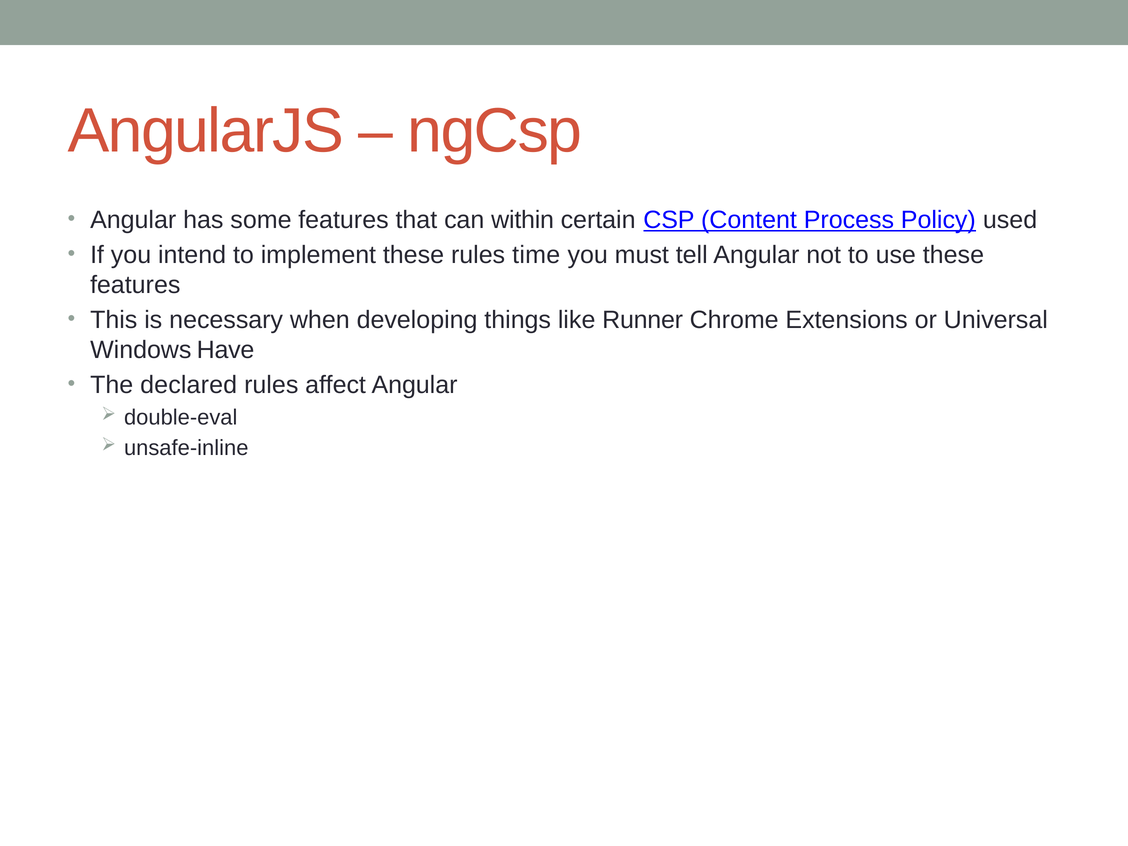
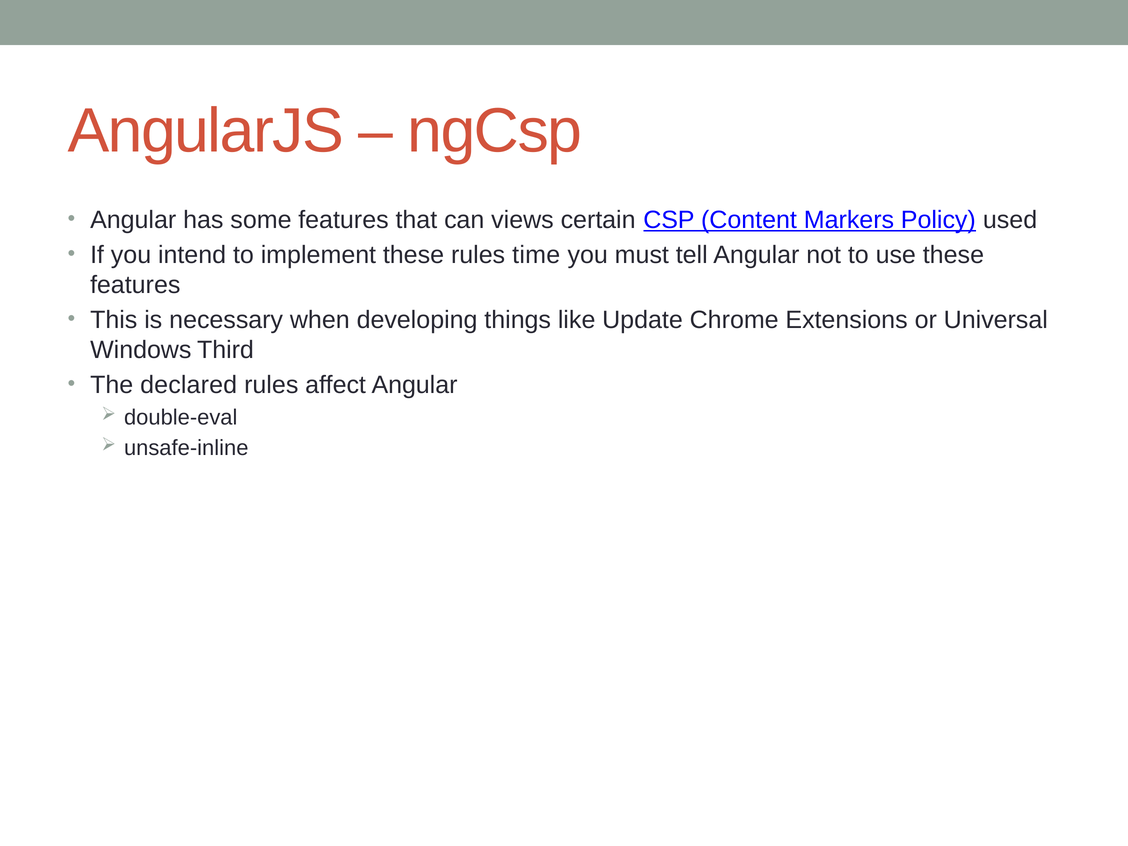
within: within -> views (523, 220)
Process: Process -> Markers (849, 220)
Runner: Runner -> Update (642, 320)
Have: Have -> Third (225, 350)
